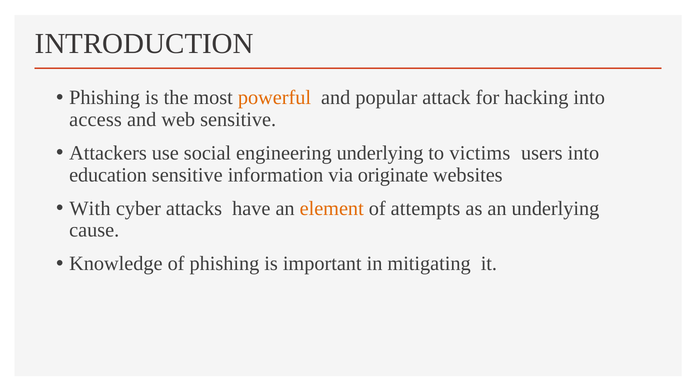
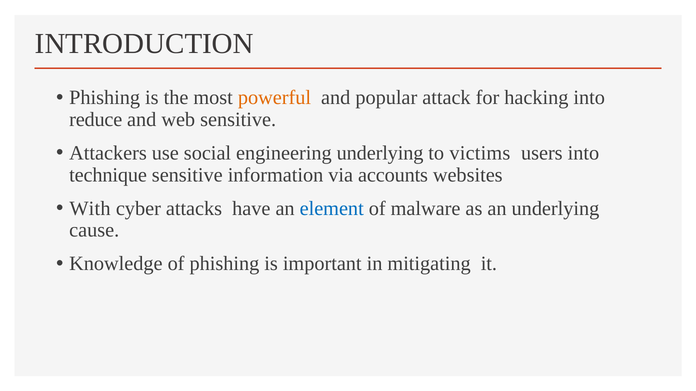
access: access -> reduce (96, 120)
education: education -> technique (108, 175)
originate: originate -> accounts (393, 175)
element colour: orange -> blue (332, 209)
attempts: attempts -> malware (426, 209)
